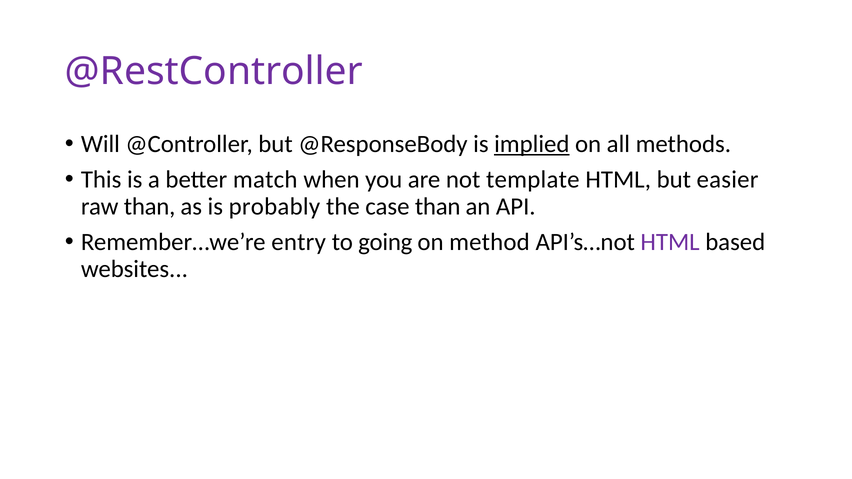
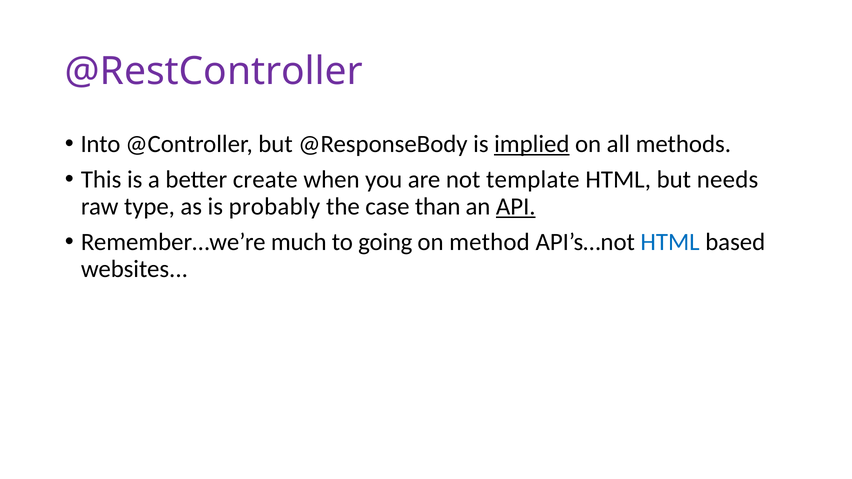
Will: Will -> Into (100, 144)
match: match -> create (265, 180)
easier: easier -> needs (728, 180)
raw than: than -> type (149, 207)
API underline: none -> present (516, 207)
entry: entry -> much (299, 242)
HTML colour: purple -> blue (670, 242)
